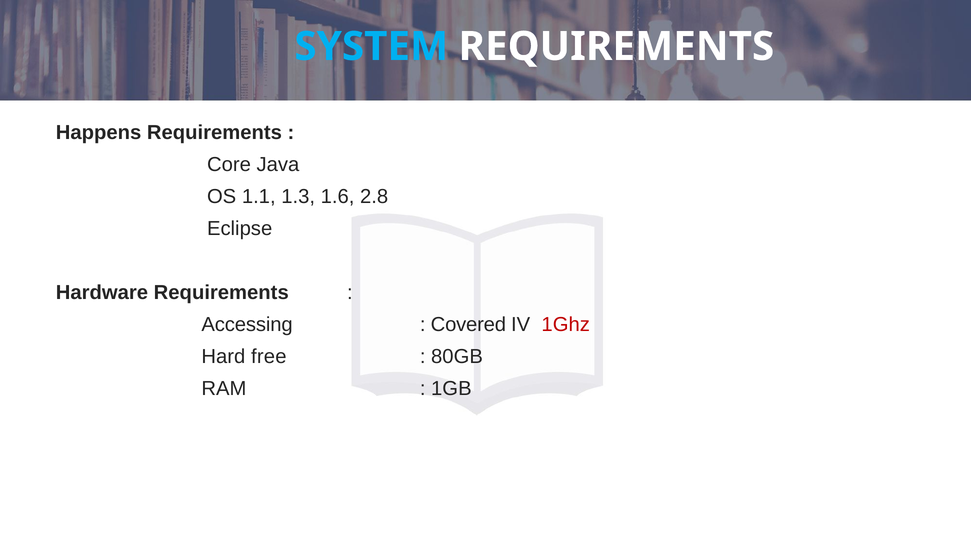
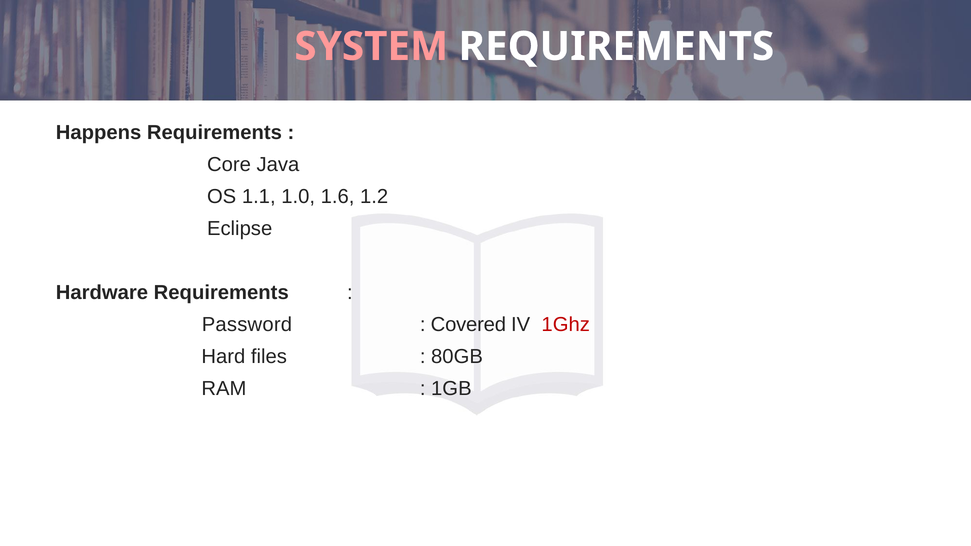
SYSTEM colour: light blue -> pink (371, 47)
1.3: 1.3 -> 1.0 (298, 197)
2.8: 2.8 -> 1.2 (374, 197)
Accessing: Accessing -> Password (247, 325)
free: free -> files (269, 357)
